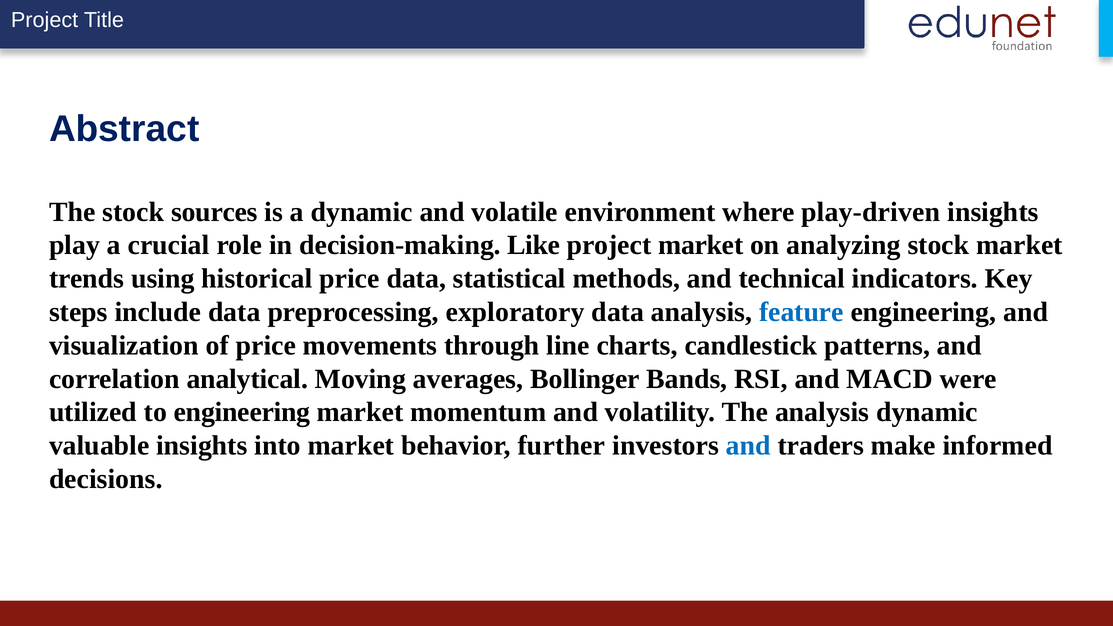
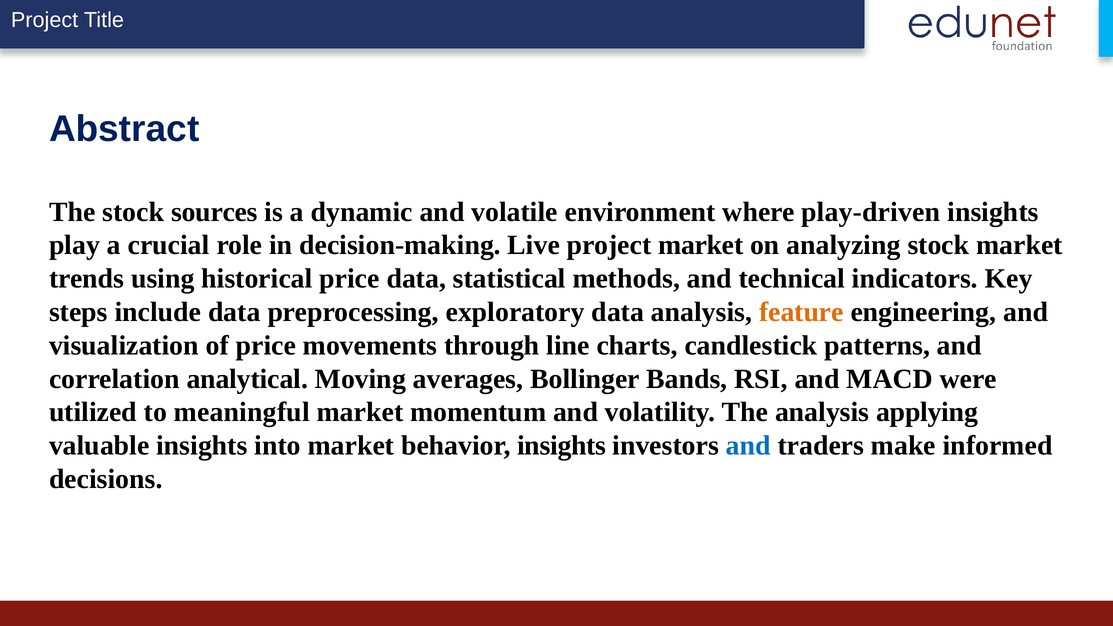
Like: Like -> Live (534, 245)
feature colour: blue -> orange (801, 312)
to engineering: engineering -> meaningful (242, 412)
analysis dynamic: dynamic -> applying (927, 412)
behavior further: further -> insights (562, 446)
